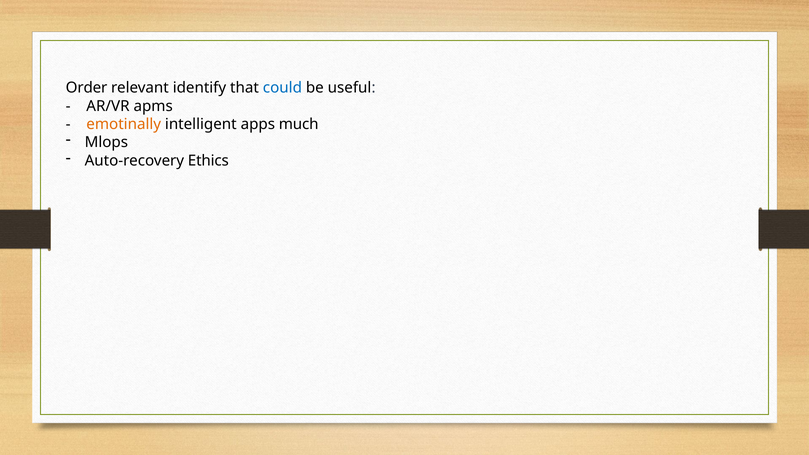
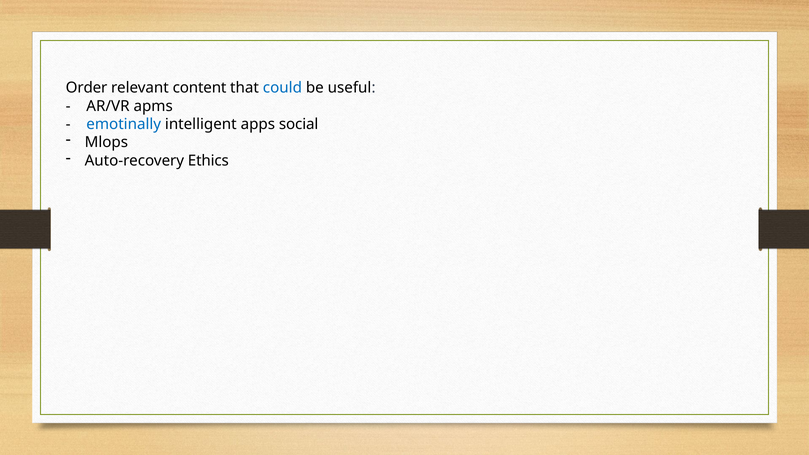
identify: identify -> content (200, 88)
emotinally colour: orange -> blue (124, 124)
much: much -> social (299, 124)
